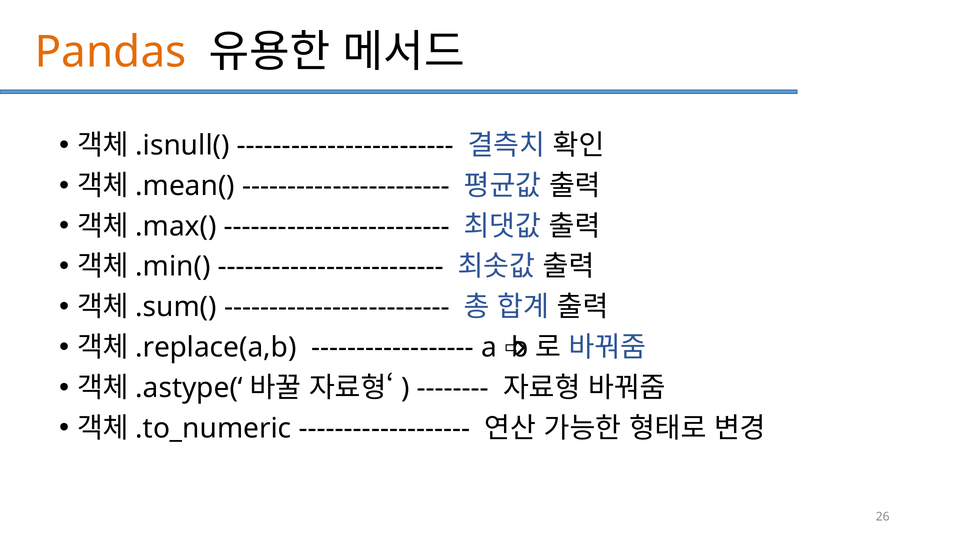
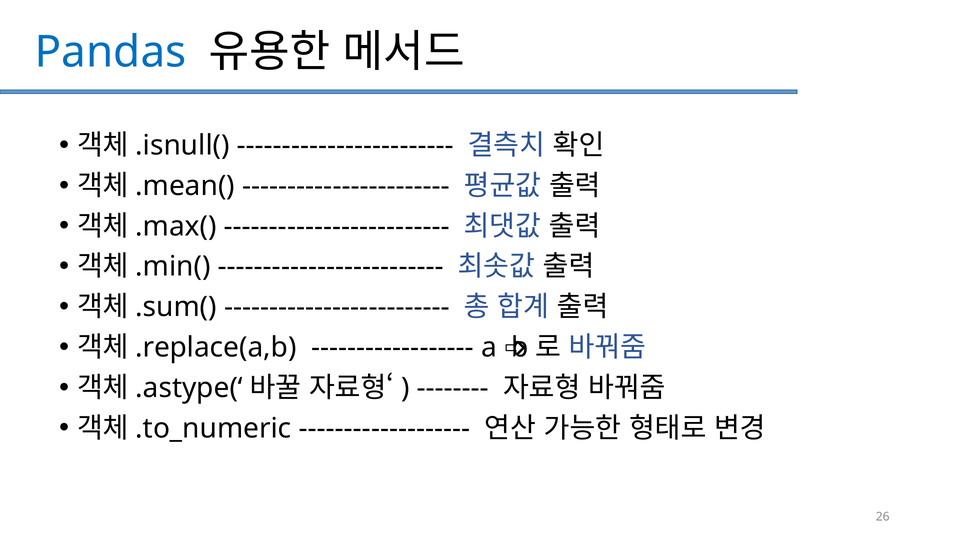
Pandas colour: orange -> blue (111, 52)
